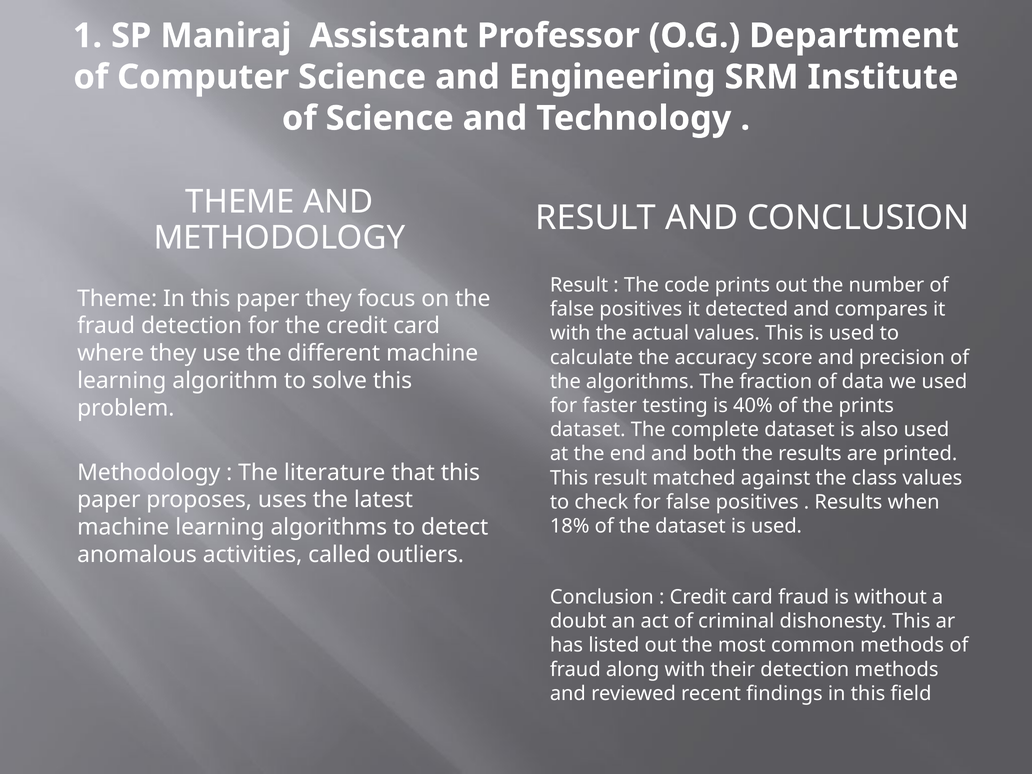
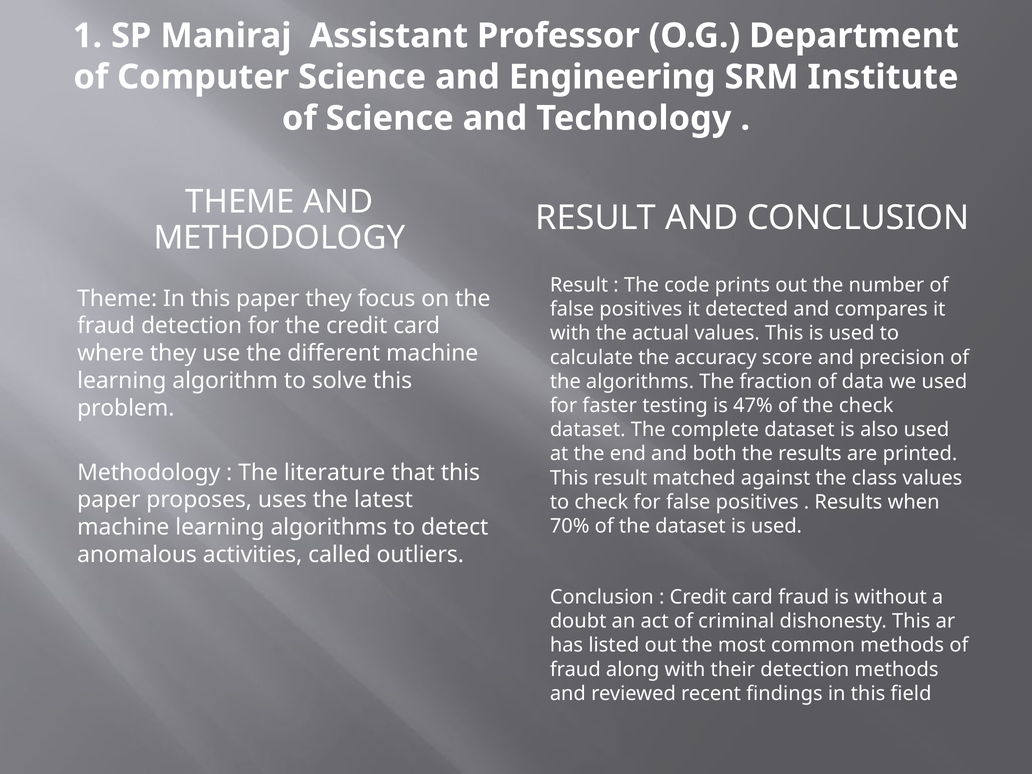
40%: 40% -> 47% (753, 406)
the prints: prints -> check (866, 406)
18%: 18% -> 70% (570, 526)
